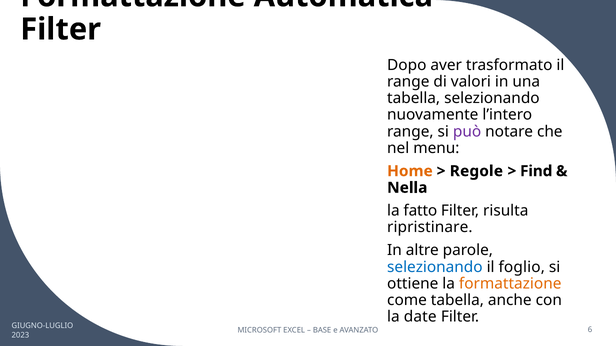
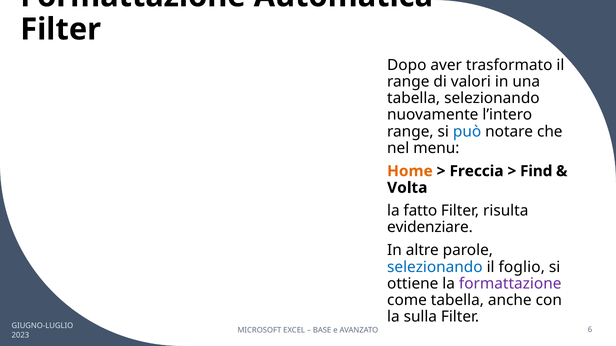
può colour: purple -> blue (467, 132)
Regole: Regole -> Freccia (477, 171)
Nella: Nella -> Volta (407, 188)
ripristinare: ripristinare -> evidenziare (430, 228)
formattazione colour: orange -> purple (510, 284)
date: date -> sulla (420, 317)
